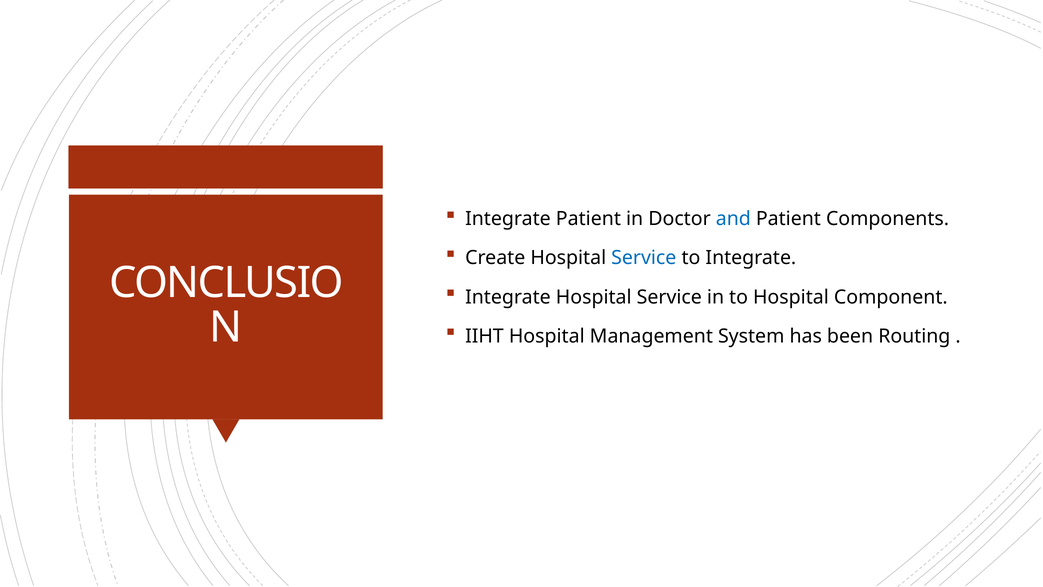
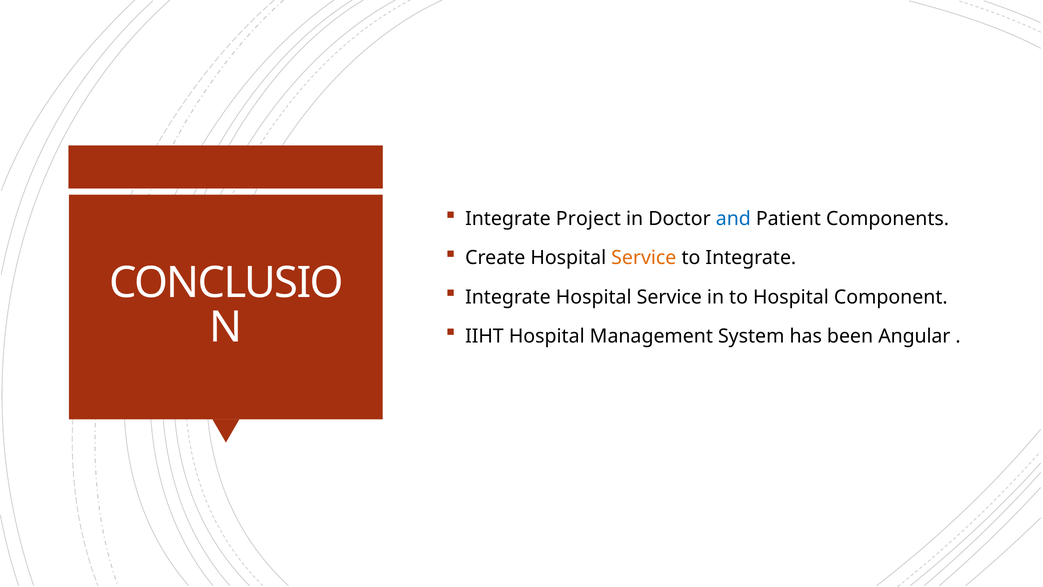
Integrate Patient: Patient -> Project (588, 219)
Service colour: blue -> orange (644, 258)
Routing: Routing -> Angular (914, 336)
